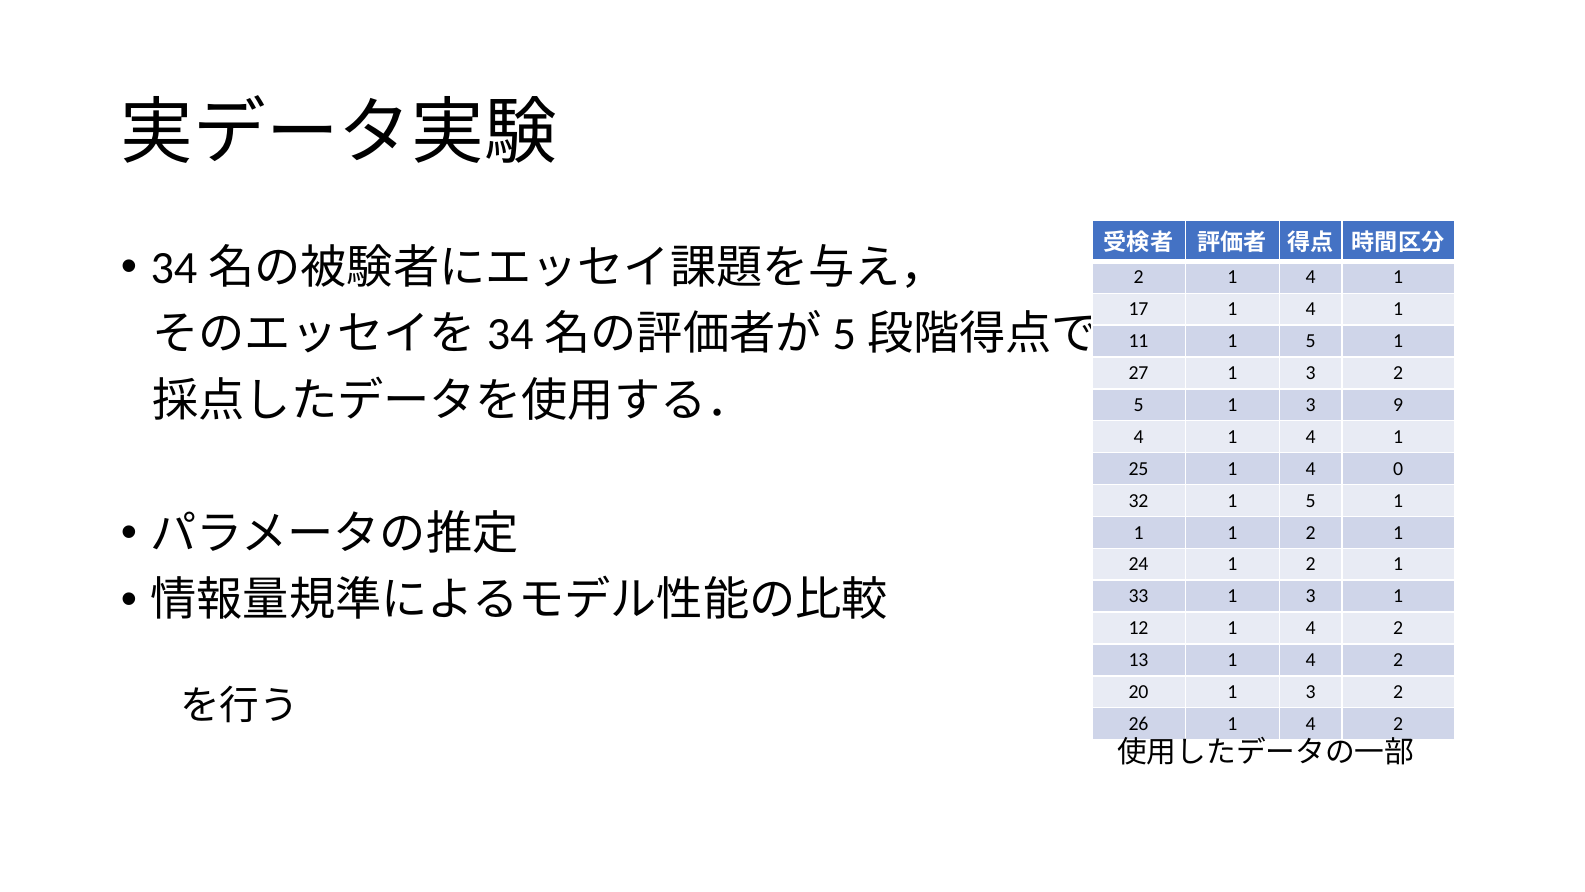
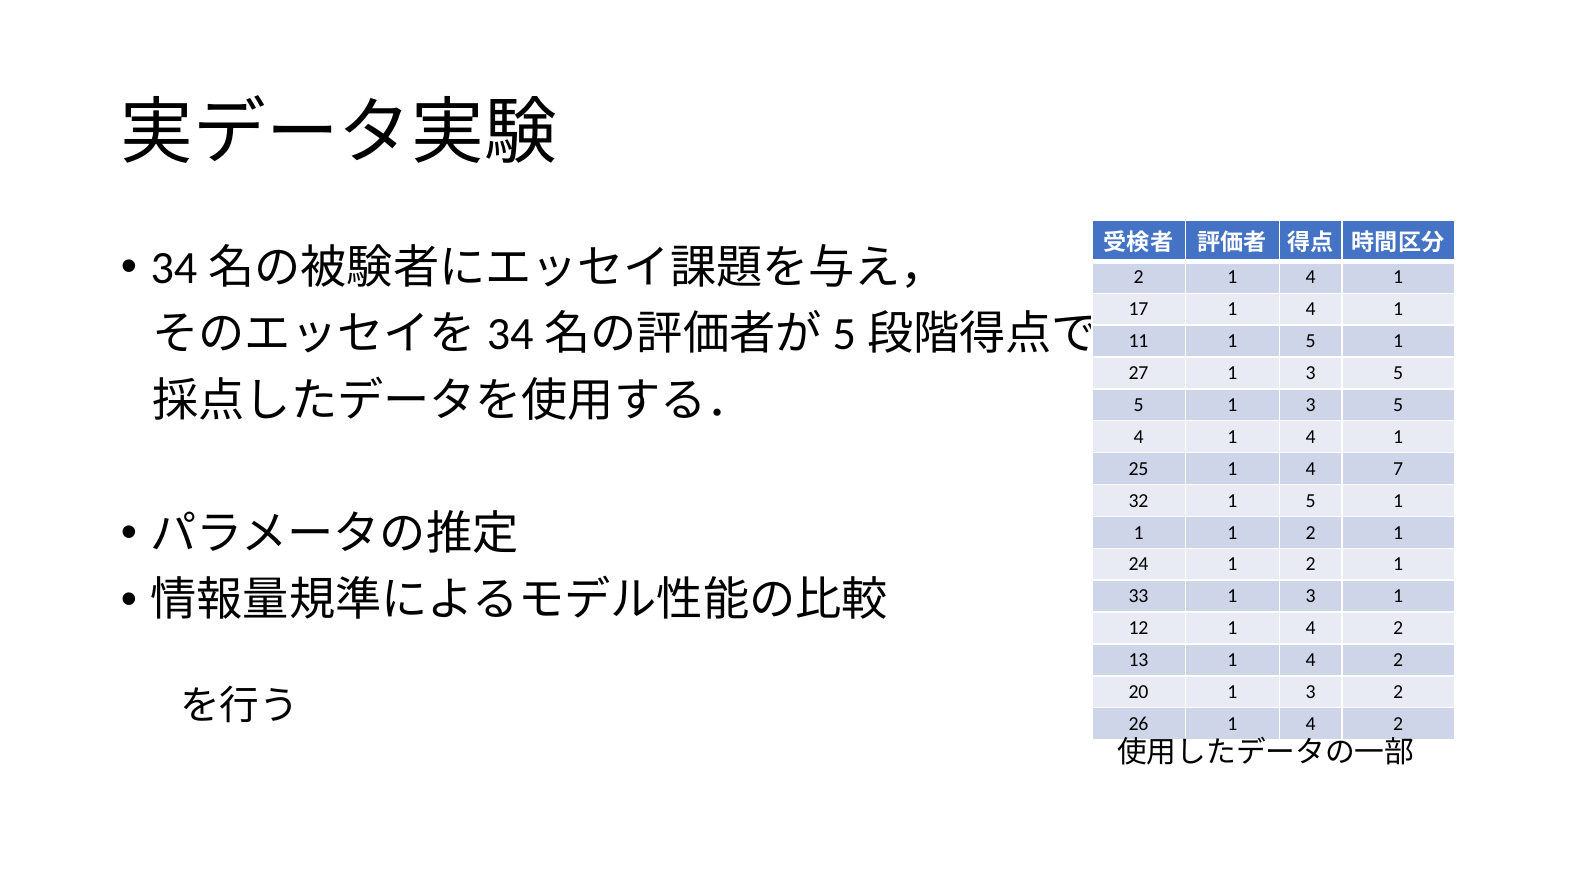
27 1 3 2: 2 -> 5 (1398, 373)
5 1 3 9: 9 -> 5 (1398, 405)
0: 0 -> 7 (1398, 469)
